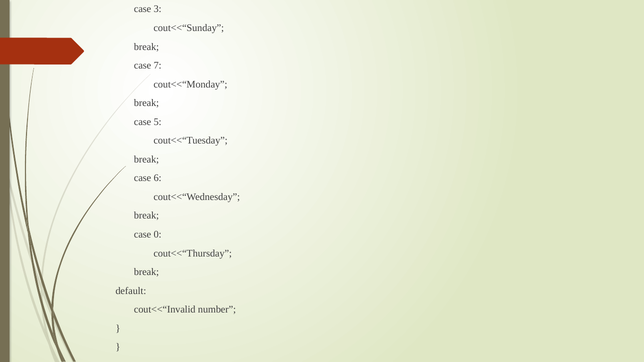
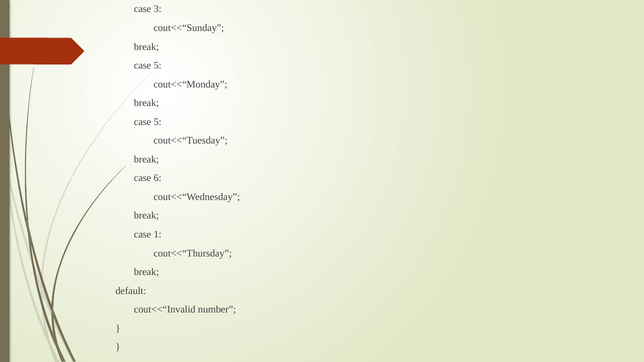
7: 7 -> 5 (158, 66)
0: 0 -> 1 (158, 235)
